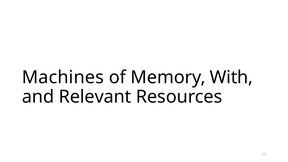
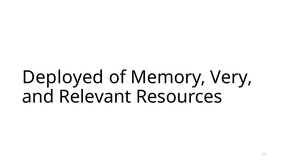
Machines: Machines -> Deployed (63, 77)
With: With -> Very (231, 77)
